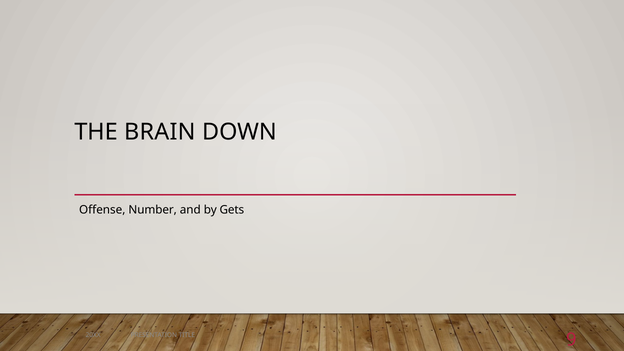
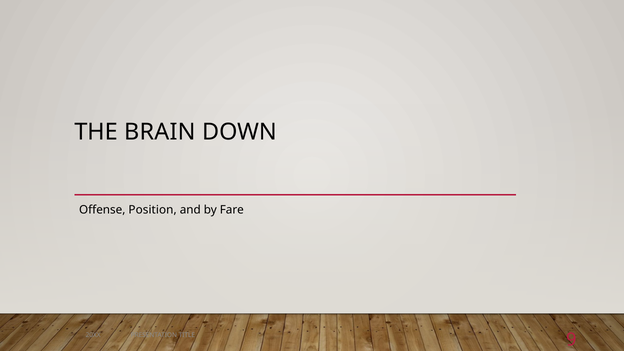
Number: Number -> Position (153, 210)
Gets: Gets -> Fare (232, 210)
